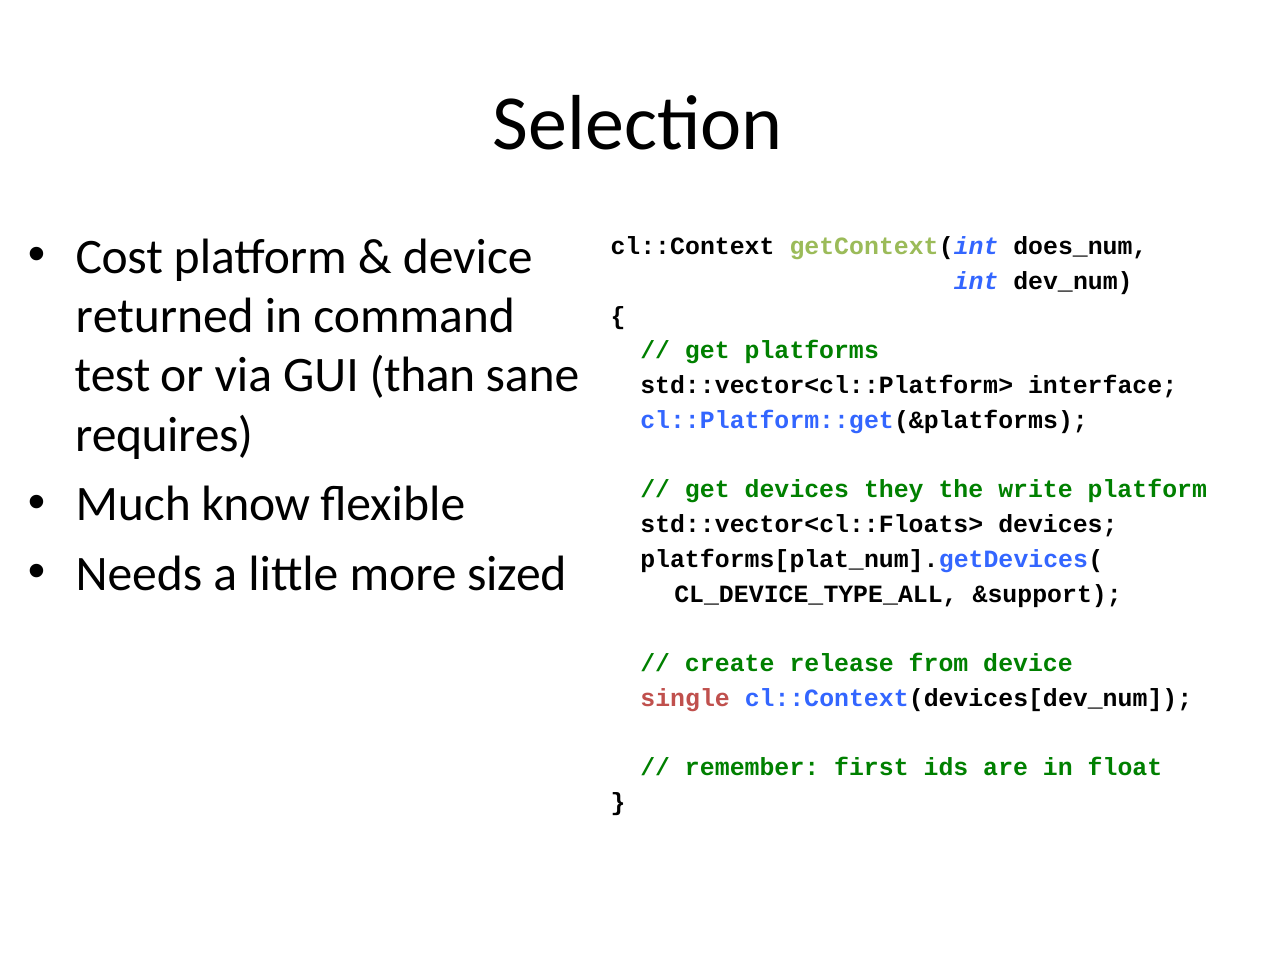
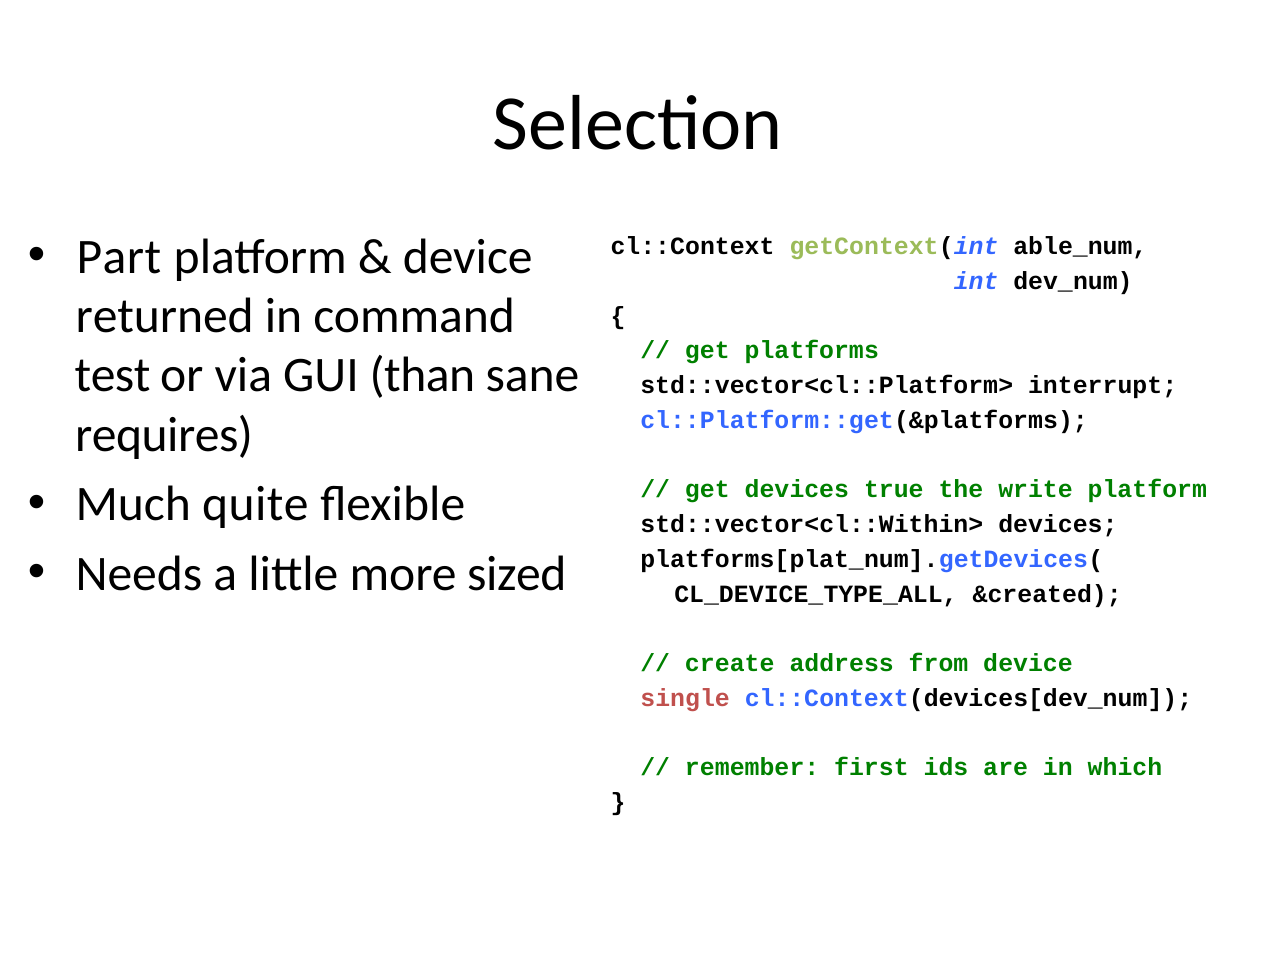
Cost: Cost -> Part (119, 257)
does_num: does_num -> able_num (1080, 246)
interface: interface -> interrupt (1103, 385)
know: know -> quite (255, 504)
they: they -> true (894, 490)
std::vector<cl::Floats>: std::vector<cl::Floats> -> std::vector<cl::Within> (812, 524)
&support: &support -> &created (1047, 594)
release: release -> address (842, 663)
float: float -> which (1125, 768)
